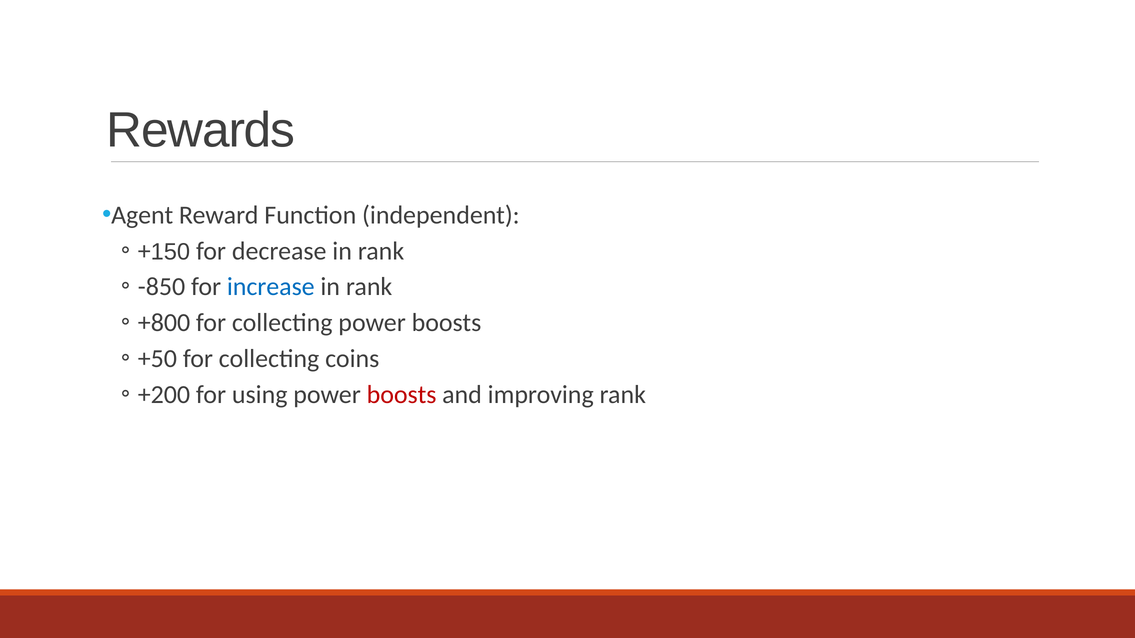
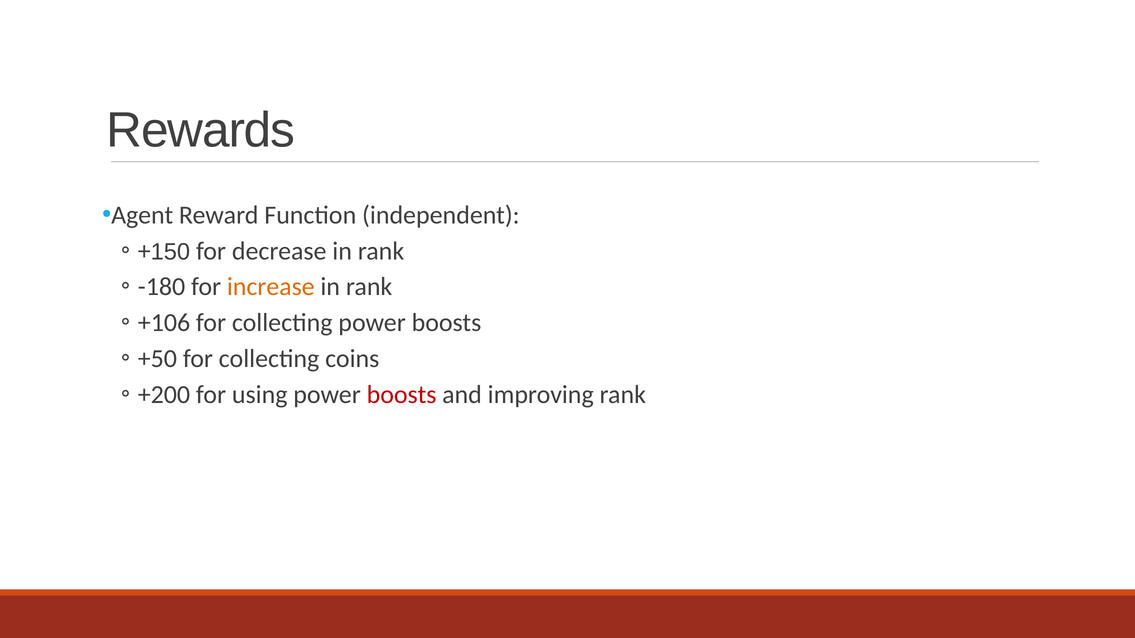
-850: -850 -> -180 (162, 287)
increase colour: blue -> orange (271, 287)
+800: +800 -> +106 (164, 323)
